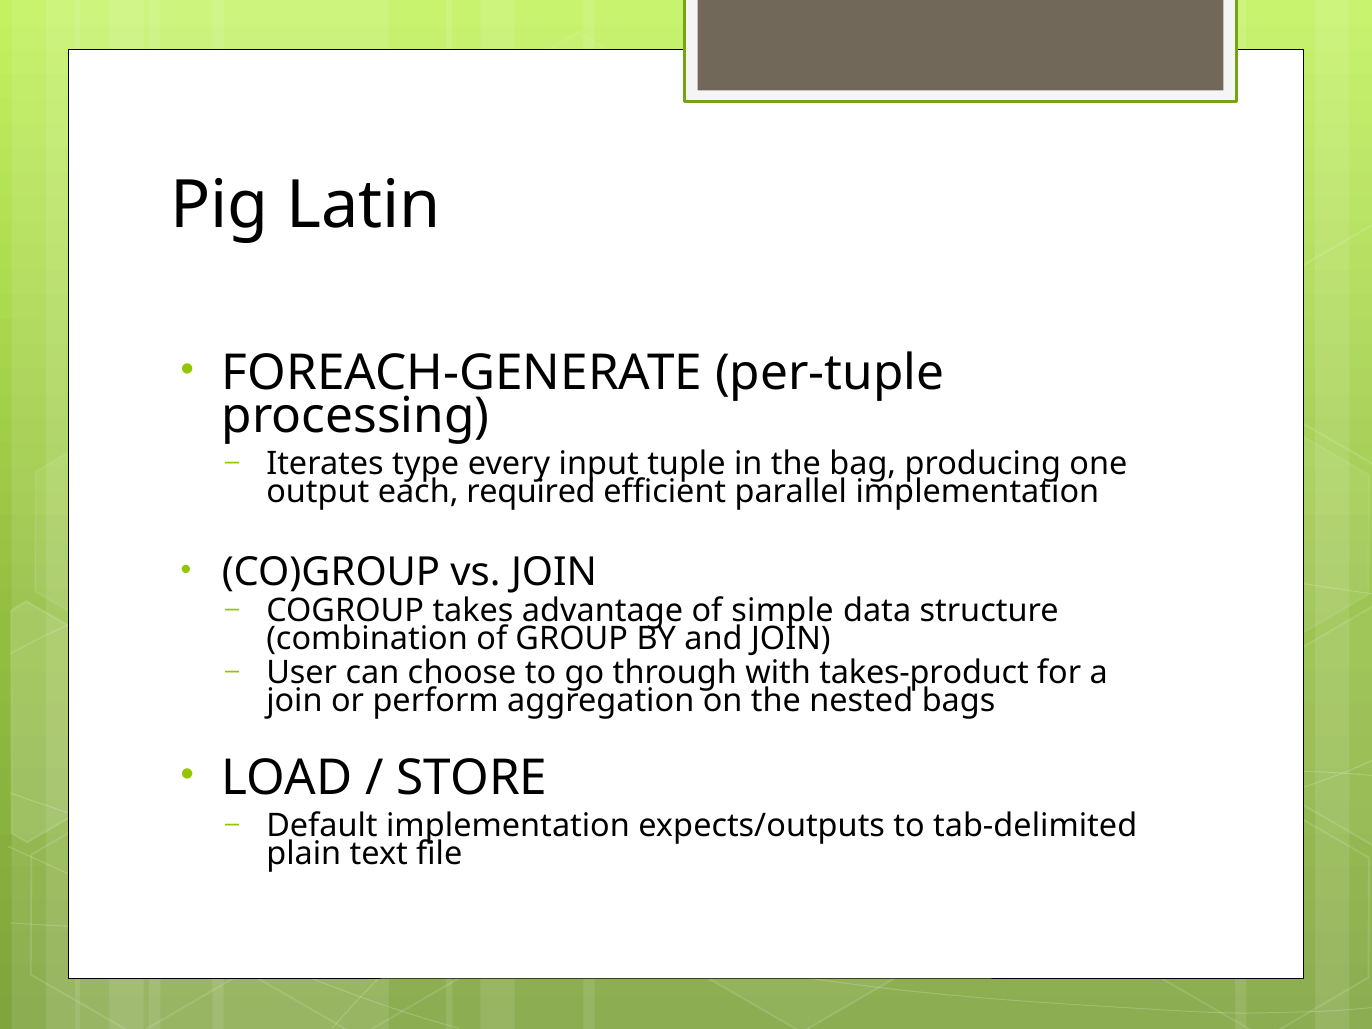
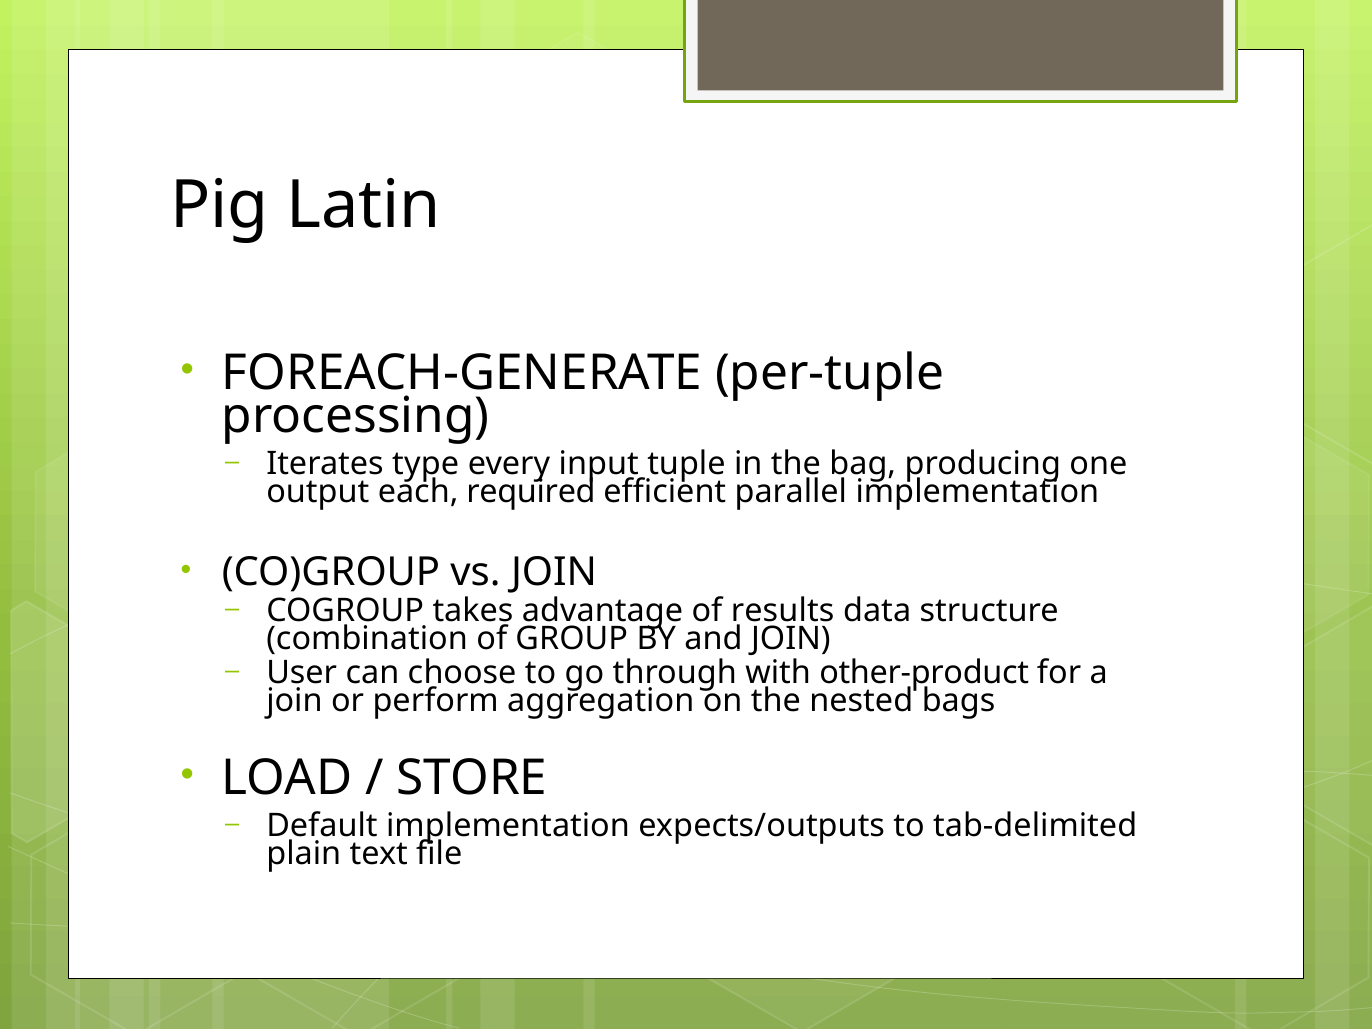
simple: simple -> results (783, 611)
takes-product: takes-product -> other-product (924, 673)
